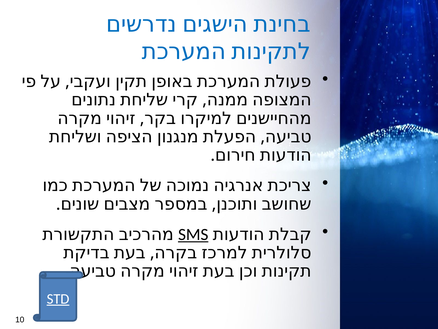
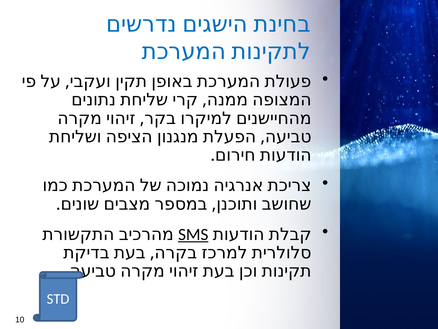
STD underline: present -> none (58, 298)
